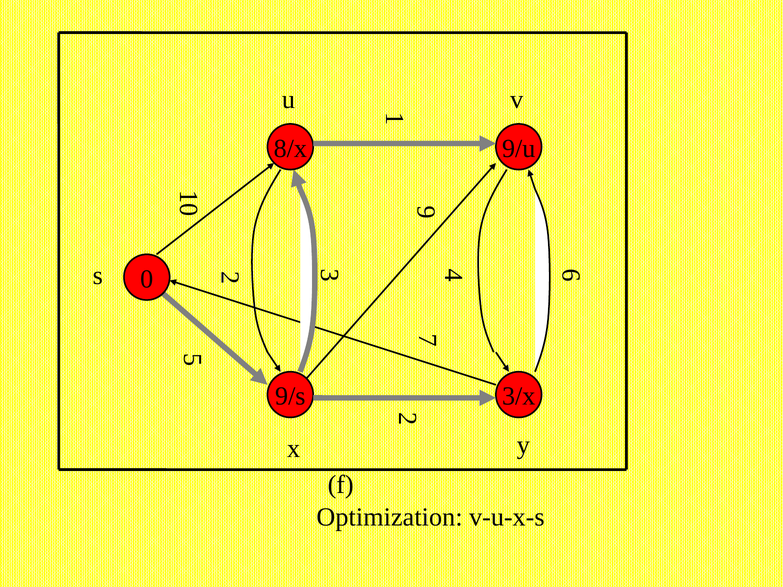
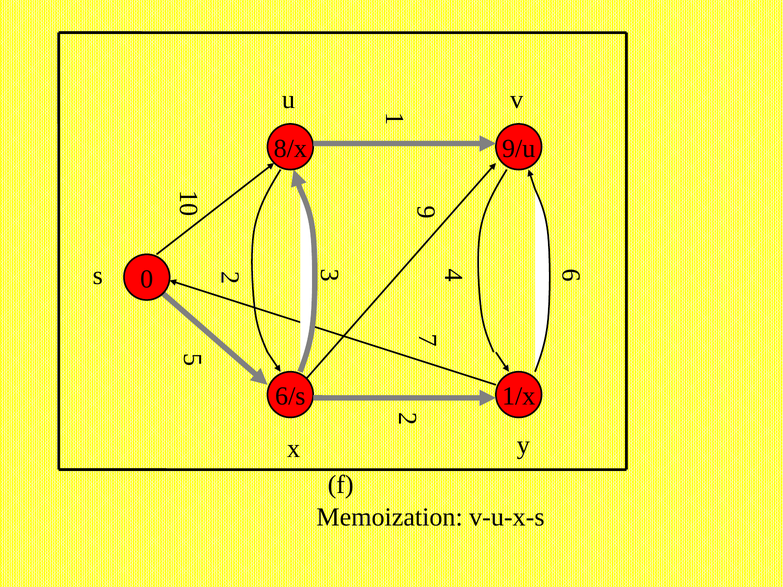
9/s: 9/s -> 6/s (290, 397)
3/x: 3/x -> 1/x (519, 397)
Optimization: Optimization -> Memoization (390, 517)
